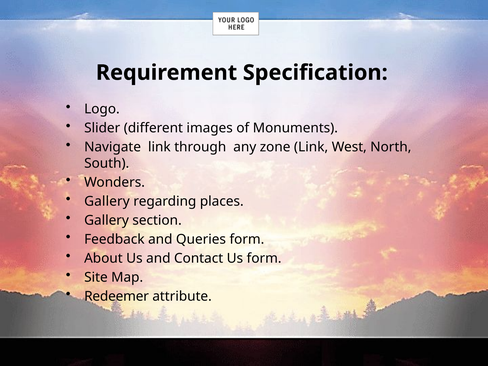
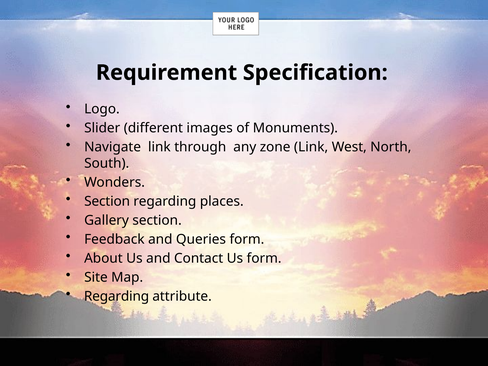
Gallery: Gallery -> Section (107, 201)
Redeemer: Redeemer -> Regarding (117, 296)
